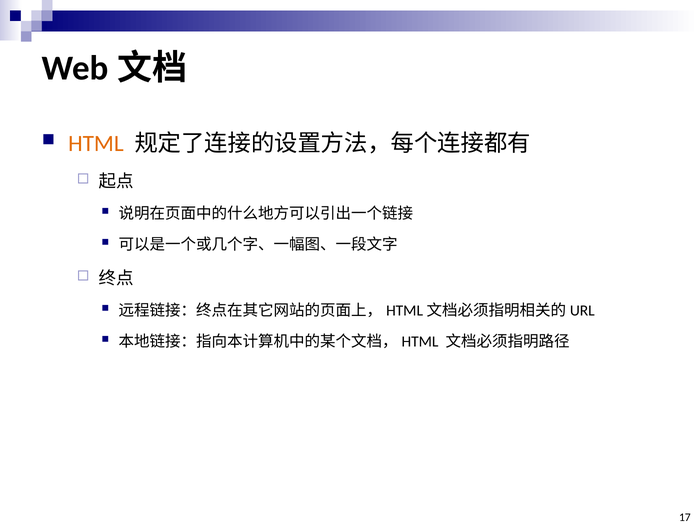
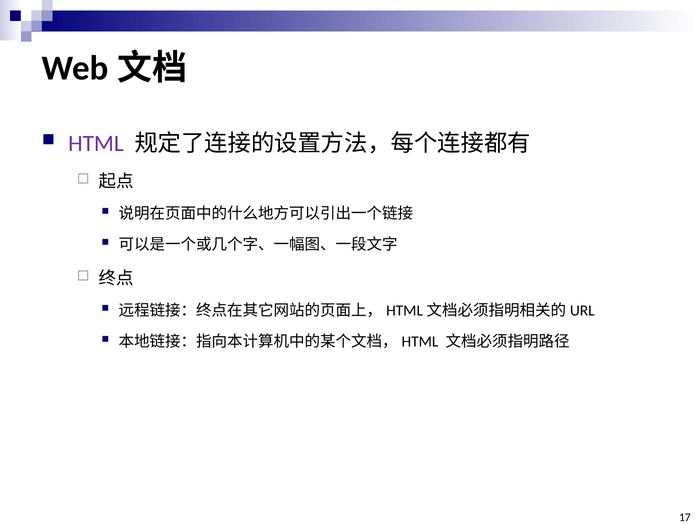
HTML colour: orange -> purple (96, 144)
